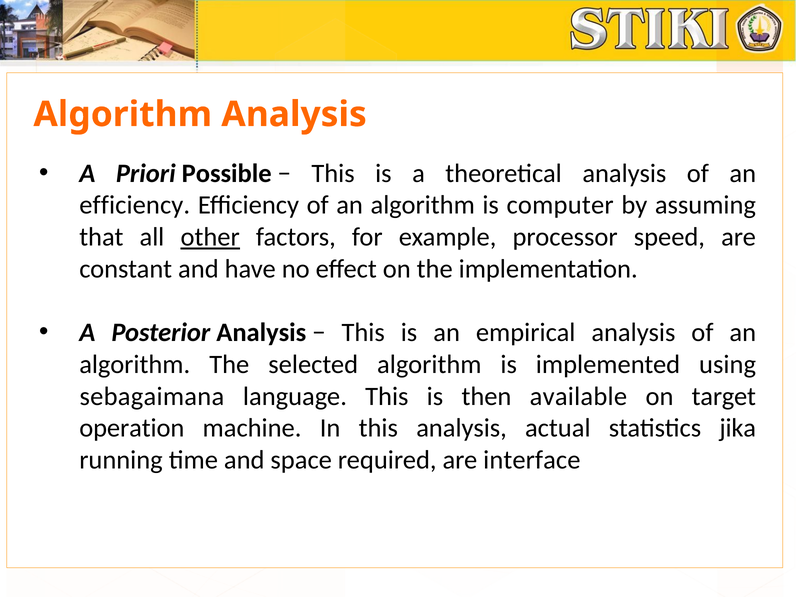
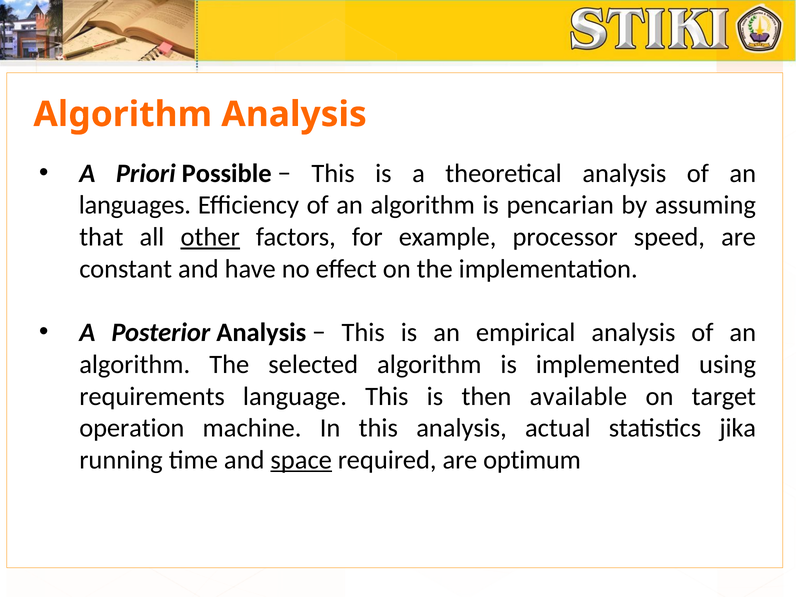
efficiency: efficiency -> languages (135, 205)
computer: computer -> pencarian (560, 205)
sebagaimana: sebagaimana -> requirements (152, 396)
space underline: none -> present (301, 460)
interface: interface -> optimum (532, 460)
